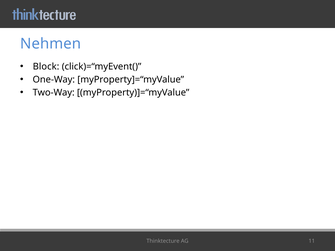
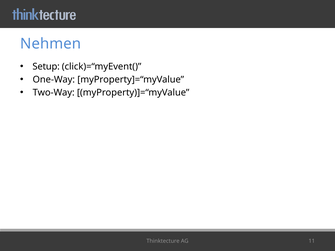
Block: Block -> Setup (46, 67)
